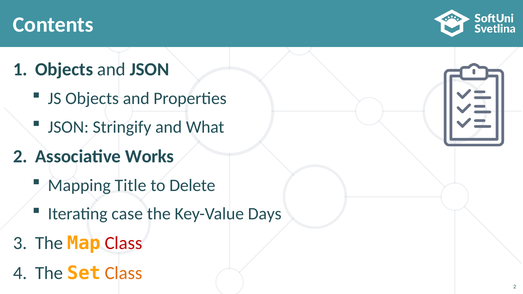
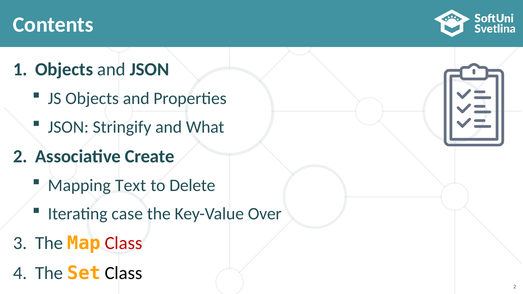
Works: Works -> Create (150, 156)
Title: Title -> Text (131, 185)
Days: Days -> Over (265, 214)
Class colour: orange -> black (124, 273)
